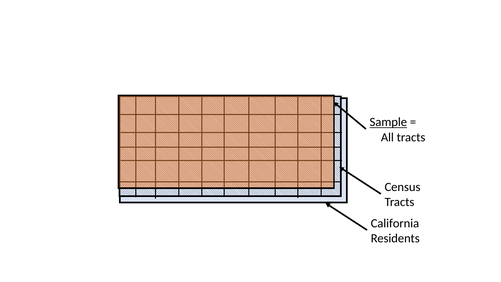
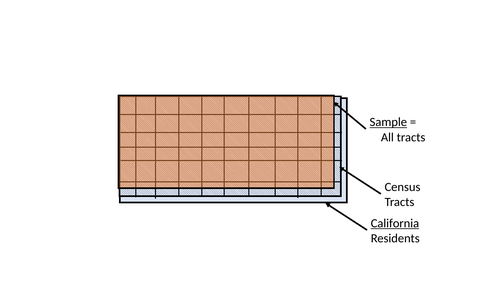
California underline: none -> present (395, 223)
